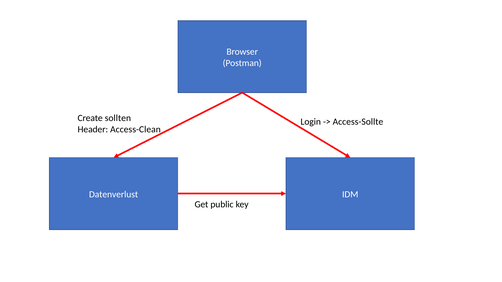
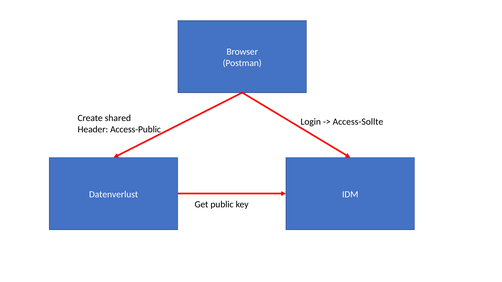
sollten: sollten -> shared (118, 118)
Access-Clean: Access-Clean -> Access-Public (136, 130)
